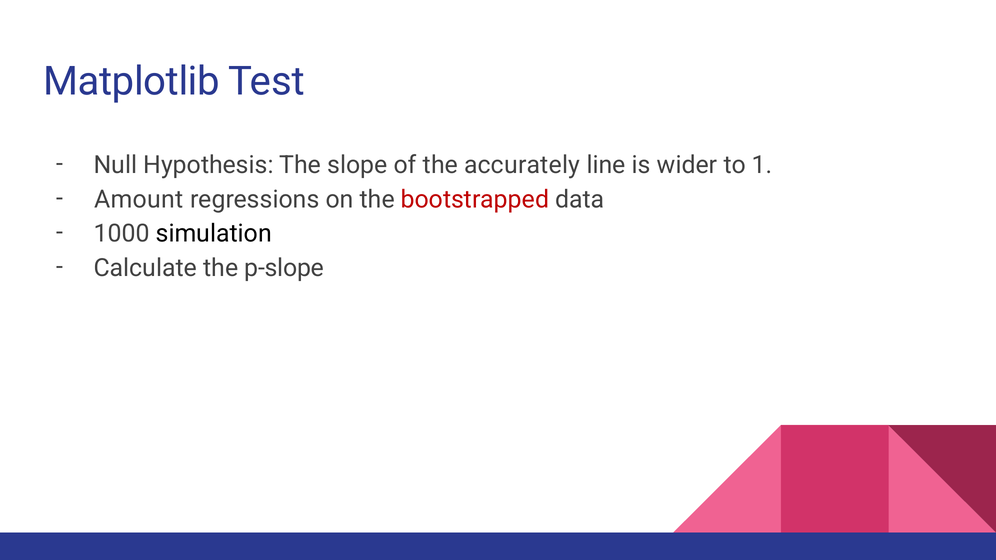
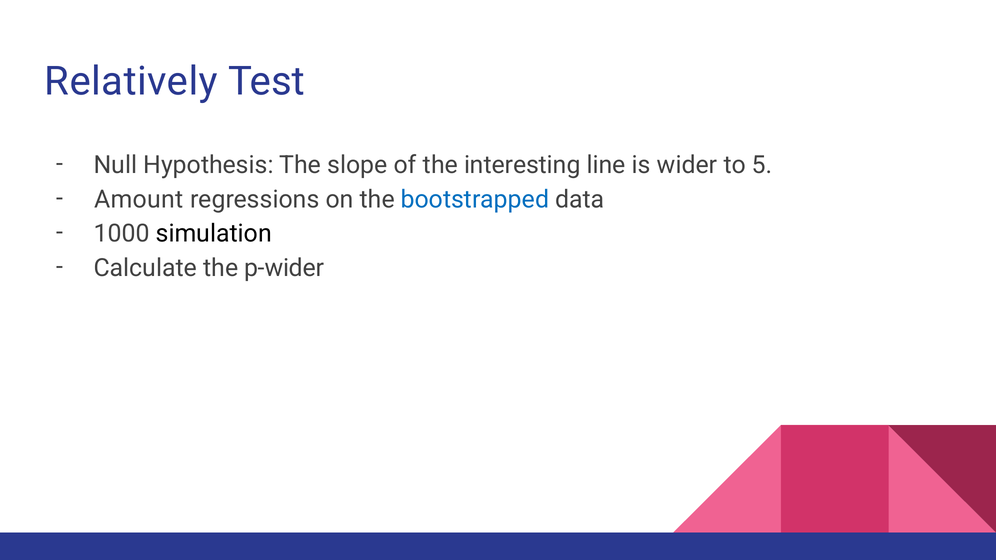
Matplotlib: Matplotlib -> Relatively (131, 82)
accurately: accurately -> interesting (522, 165)
1: 1 -> 5 (762, 165)
bootstrapped colour: red -> blue (475, 199)
p-slope: p-slope -> p-wider (284, 268)
